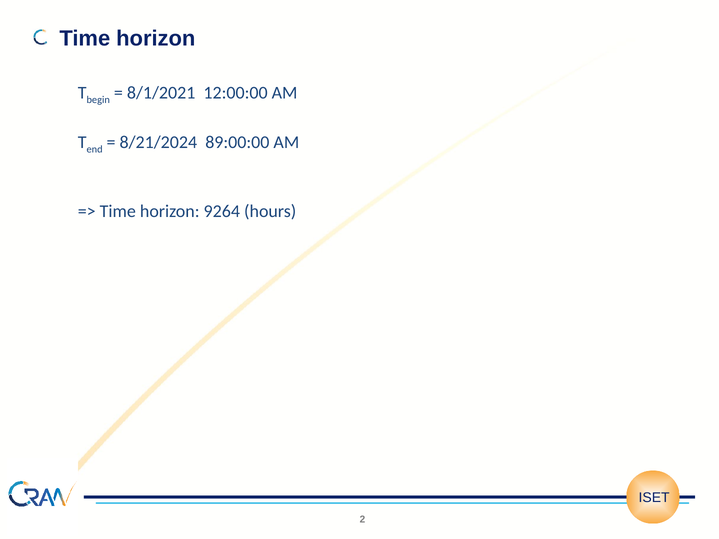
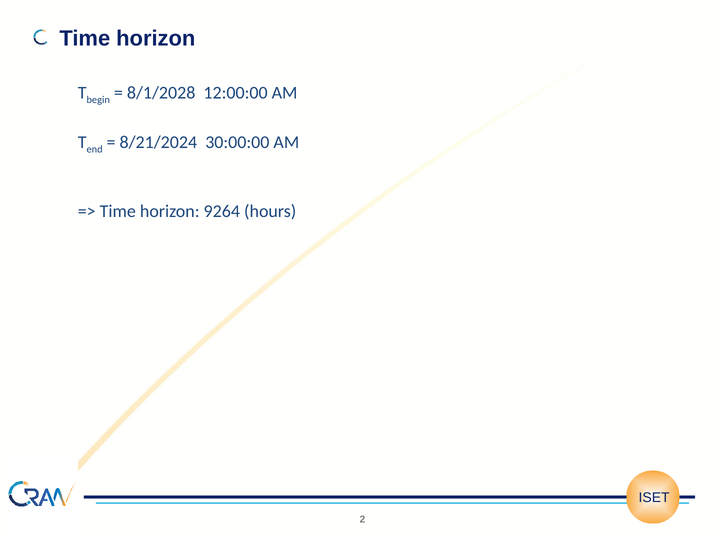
8/1/2021: 8/1/2021 -> 8/1/2028 (161, 93)
89:00:00: 89:00:00 -> 30:00:00 (237, 142)
